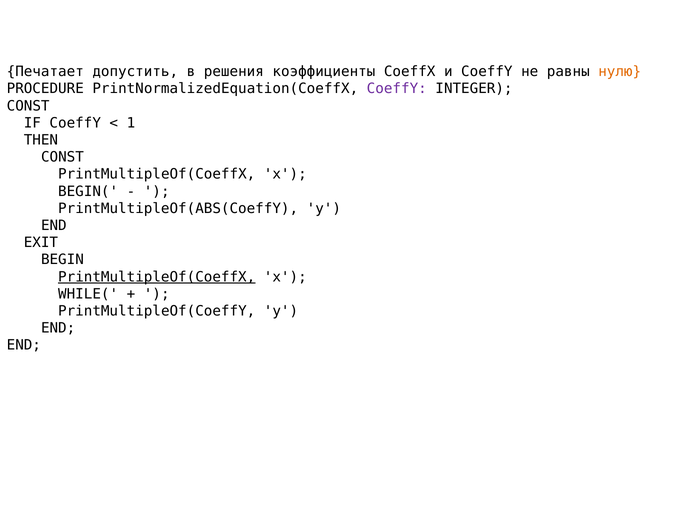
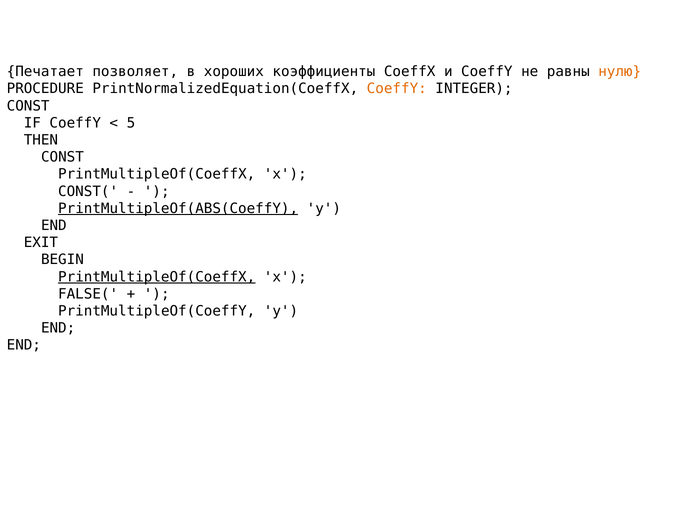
допустить: допустить -> позволяет (135, 72)
решения: решения -> хороших (234, 72)
CoeffY colour: purple -> orange (397, 89)
1: 1 -> 5 (131, 123)
BEGIN(: BEGIN( -> CONST( (88, 191)
PrintMultipleOf(ABS(CoeffY underline: none -> present (178, 208)
WHILE(: WHILE( -> FALSE( (88, 294)
